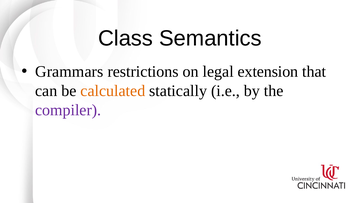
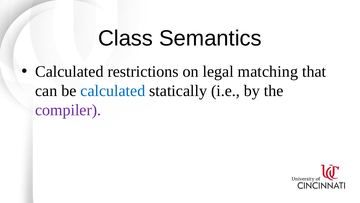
Grammars: Grammars -> Calculated (69, 71)
extension: extension -> matching (268, 71)
calculated colour: orange -> blue (113, 91)
